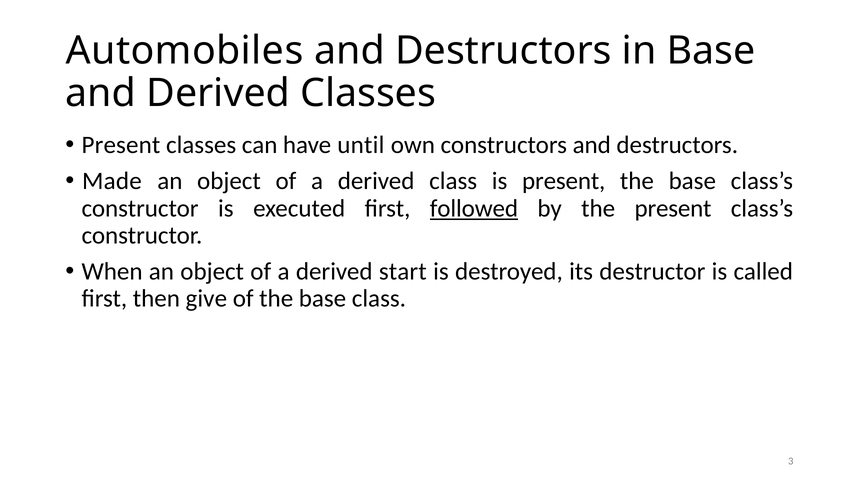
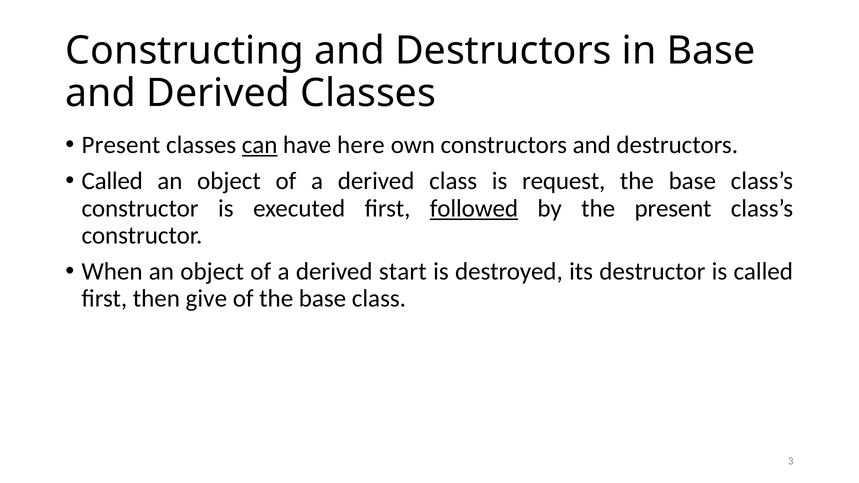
Automobiles: Automobiles -> Constructing (185, 51)
can underline: none -> present (260, 145)
until: until -> here (361, 145)
Made: Made -> Called (112, 181)
is present: present -> request (564, 181)
